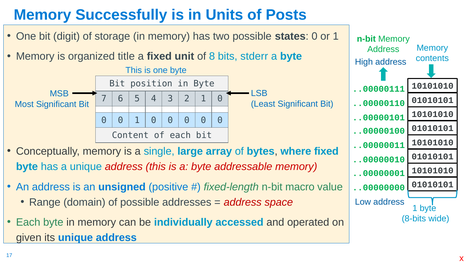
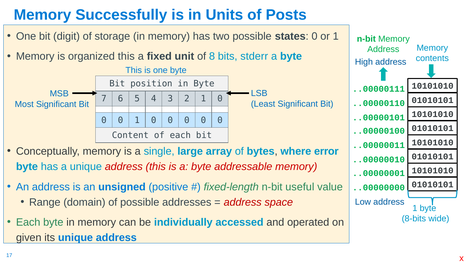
organized title: title -> this (126, 56)
where fixed: fixed -> error (326, 151)
macro: macro -> useful (300, 187)
